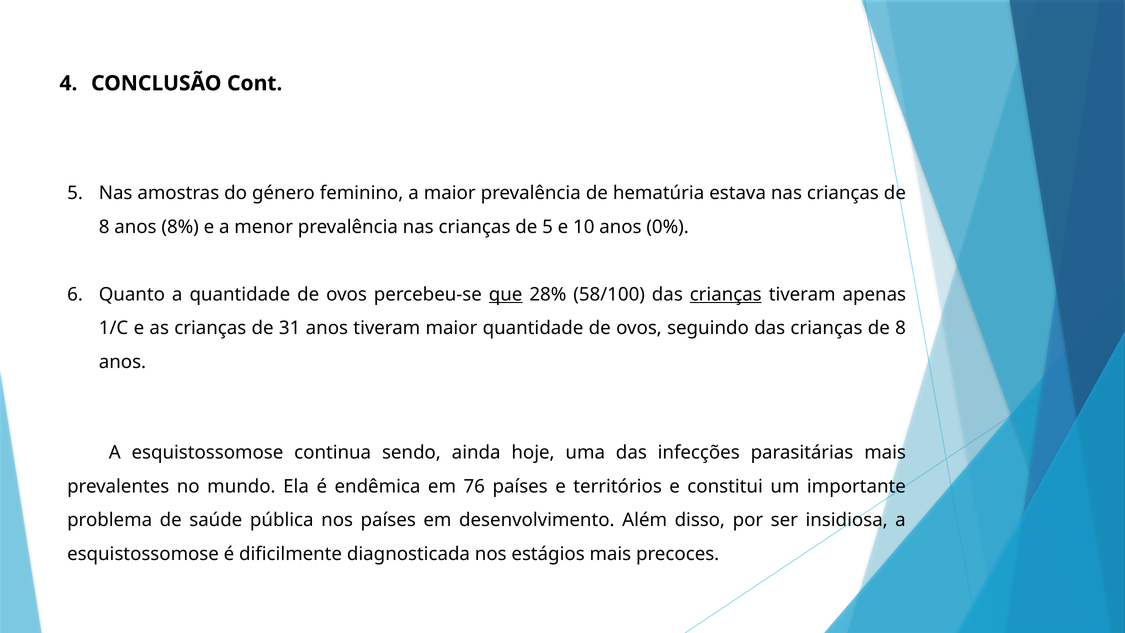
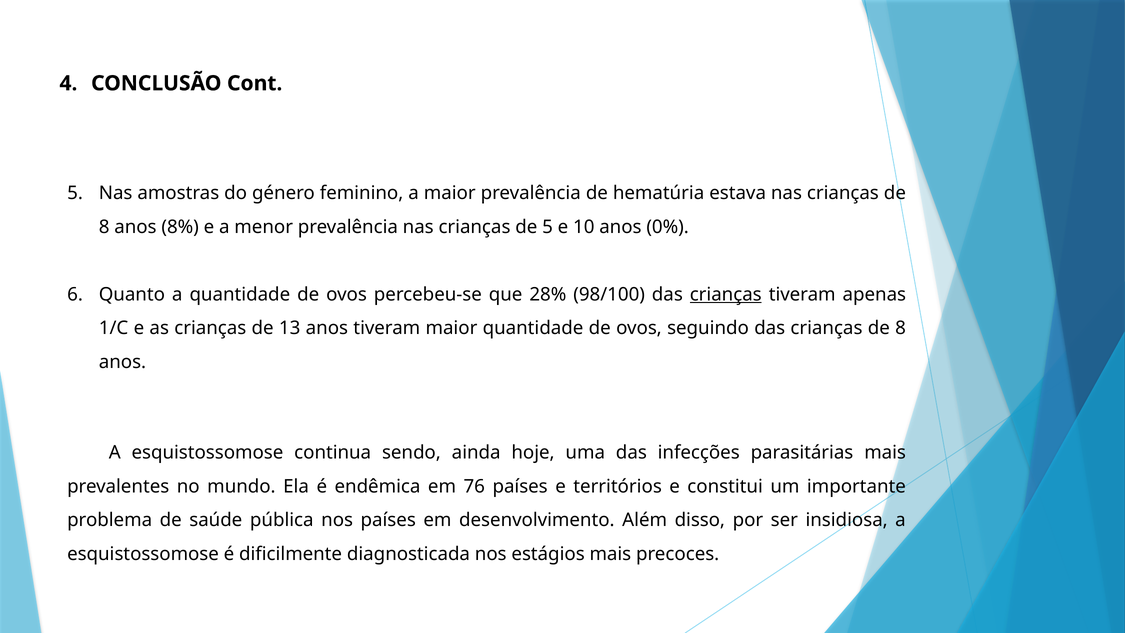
que underline: present -> none (506, 294)
58/100: 58/100 -> 98/100 (609, 294)
31: 31 -> 13 (290, 328)
